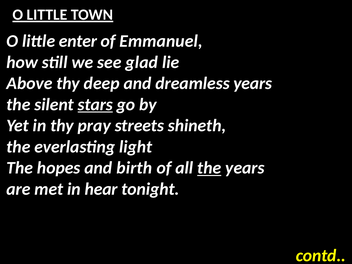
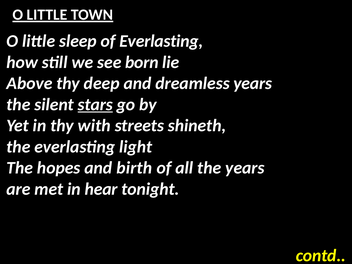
enter: enter -> sleep (78, 41)
of Emmanuel: Emmanuel -> Everlasting (161, 41)
glad: glad -> born (142, 62)
pray: pray -> with (94, 126)
the underline: present -> none (209, 168)
